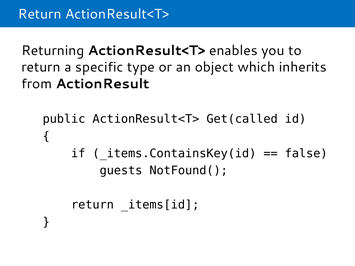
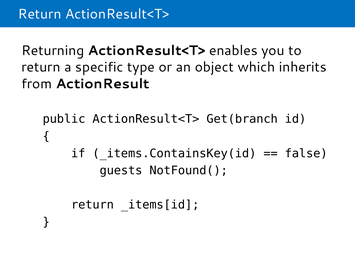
Get(called: Get(called -> Get(branch (242, 119)
